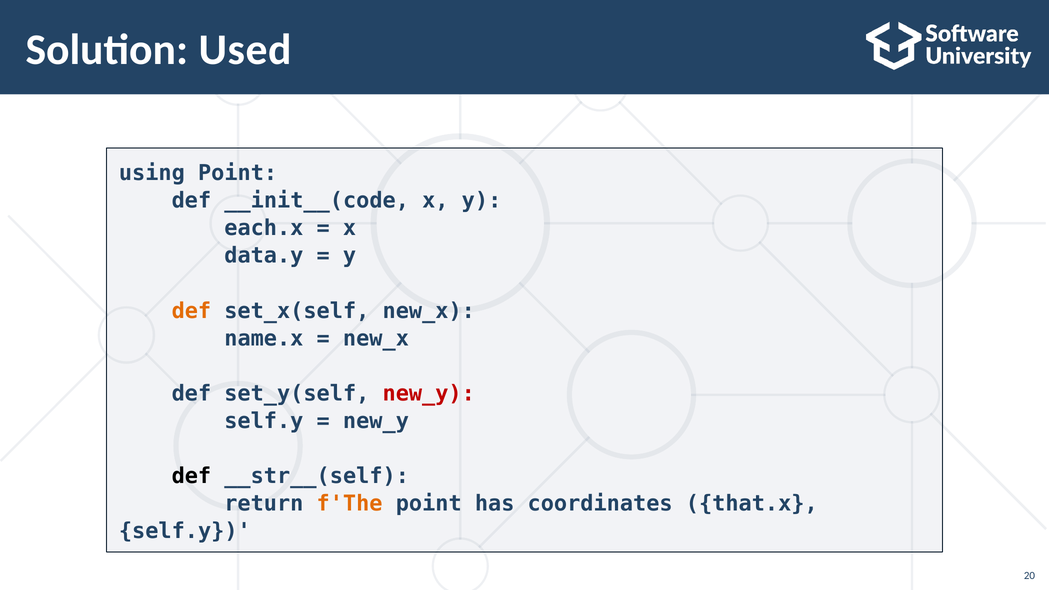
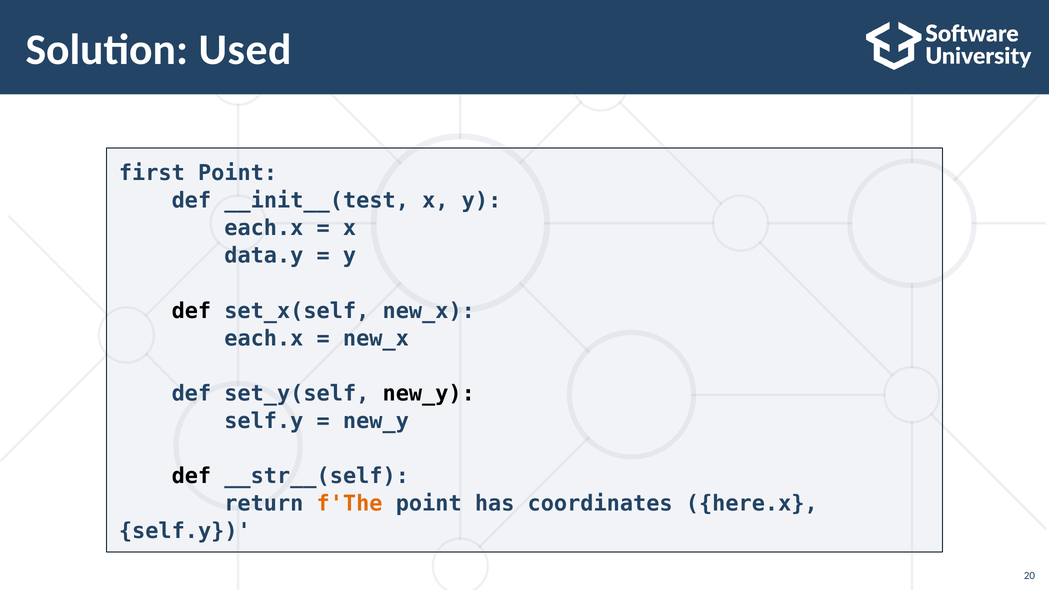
using: using -> first (152, 173)
__init__(code: __init__(code -> __init__(test (317, 201)
def colour: orange -> black (191, 311)
name.x: name.x -> each.x (264, 338)
new_y colour: red -> black (429, 393)
that.x: that.x -> here.x (752, 504)
